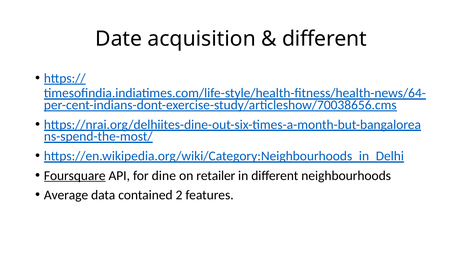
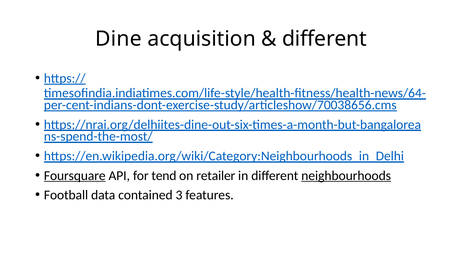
Date: Date -> Dine (119, 39)
dine: dine -> tend (164, 176)
neighbourhoods underline: none -> present (346, 176)
Average: Average -> Football (66, 195)
2: 2 -> 3 (179, 195)
